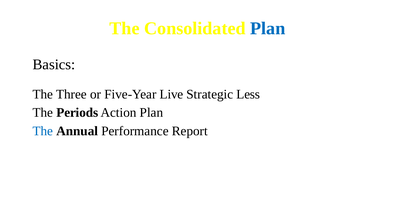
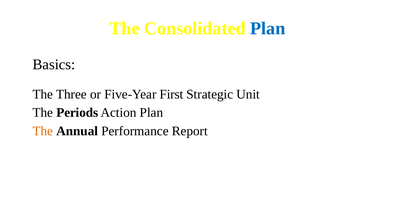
Live: Live -> First (171, 94)
Less: Less -> Unit (248, 94)
The colour: blue -> orange (43, 131)
